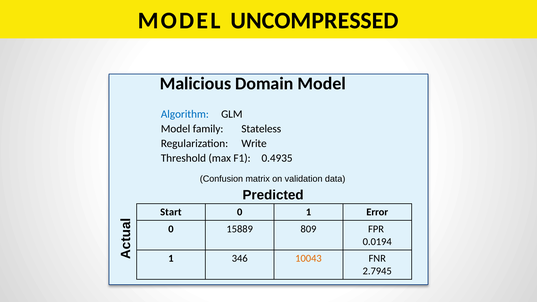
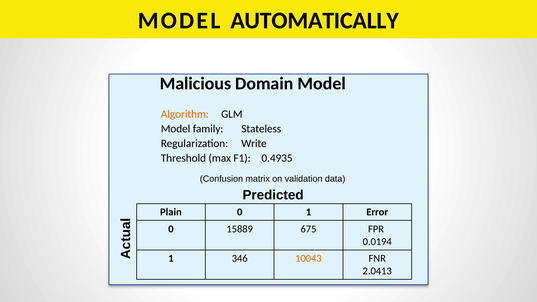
UNCOMPRESSED: UNCOMPRESSED -> AUTOMATICALLY (315, 21)
Algorithm colour: blue -> orange (185, 114)
Start: Start -> Plain (171, 212)
809: 809 -> 675 (308, 229)
2.7945: 2.7945 -> 2.0413 (377, 271)
